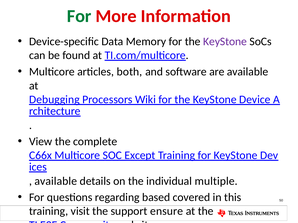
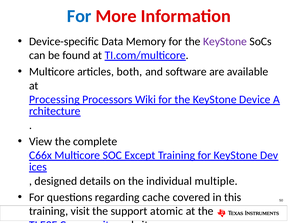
For colour: green -> blue (79, 16)
Debugging: Debugging -> Processing (54, 100)
available: available -> designed (56, 181)
based: based -> cache (156, 198)
ensure: ensure -> atomic (167, 212)
